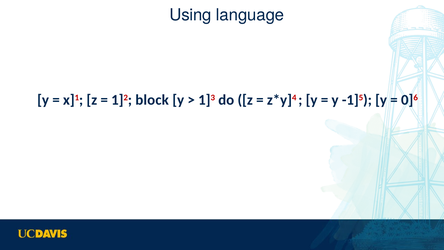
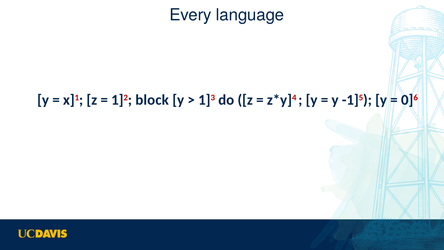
Using: Using -> Every (191, 15)
